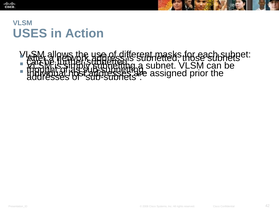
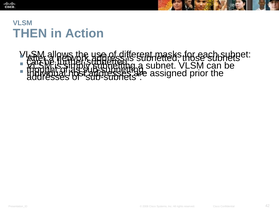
USES: USES -> THEN (30, 33)
